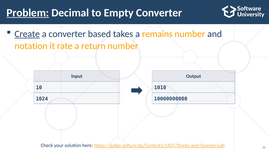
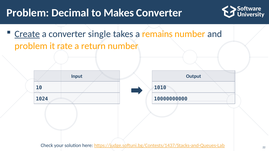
Problem underline: present -> none (28, 13)
Empty: Empty -> Makes (119, 13)
based: based -> single (99, 34)
notation: notation -> problem (31, 46)
